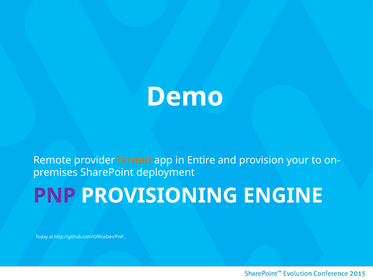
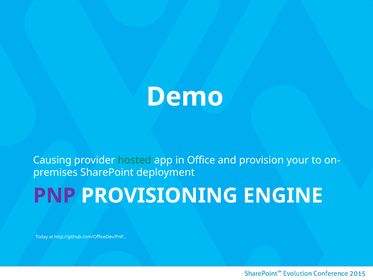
Remote: Remote -> Causing (52, 160)
hosted colour: orange -> green (135, 160)
Entire: Entire -> Office (201, 160)
